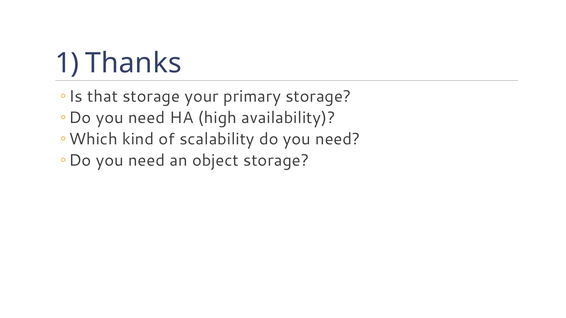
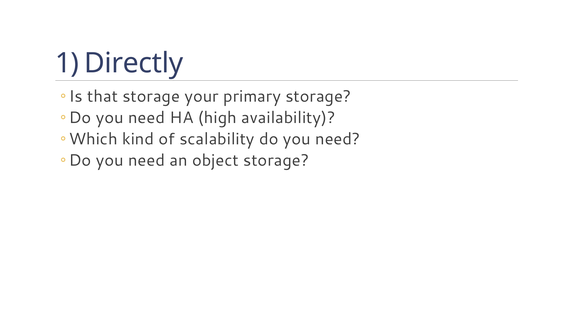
Thanks: Thanks -> Directly (134, 63)
